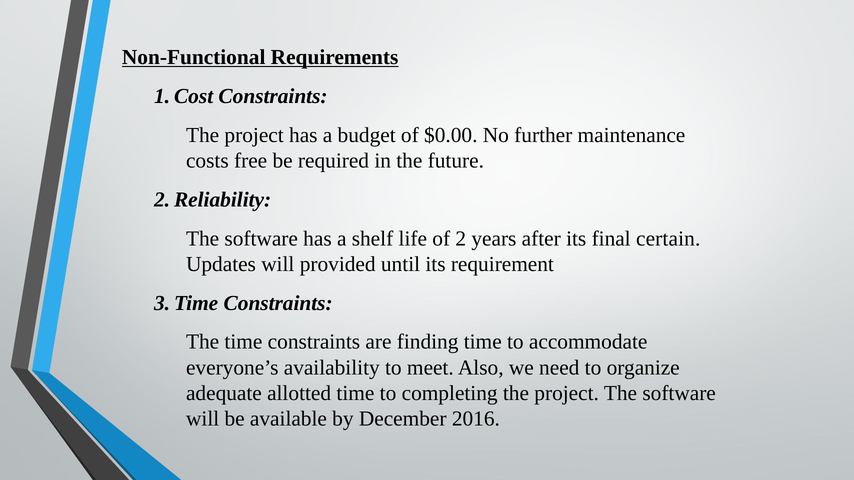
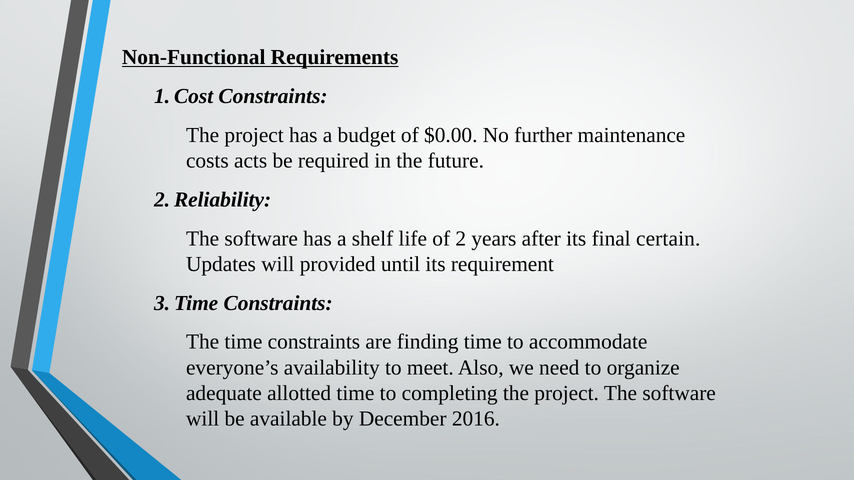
free: free -> acts (251, 161)
